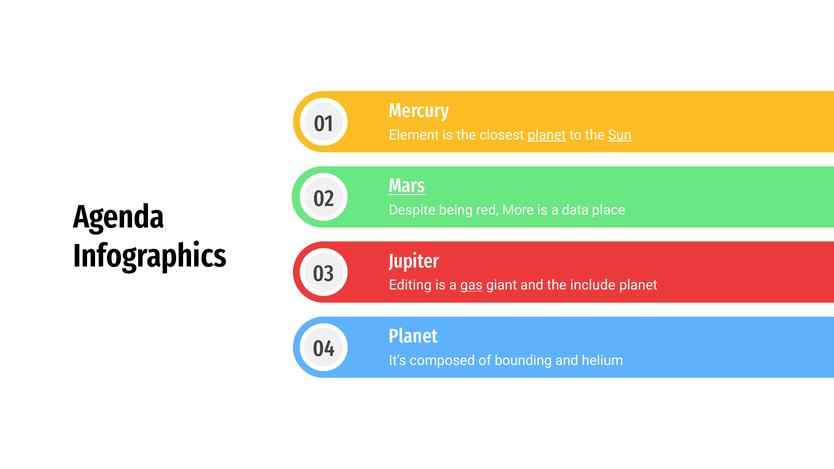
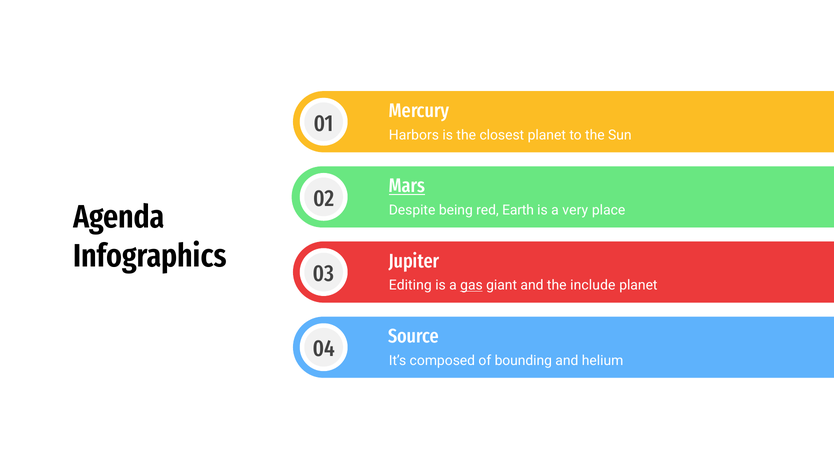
Element: Element -> Harbors (414, 135)
planet underline: present -> none (547, 135)
Sun underline: present -> none (620, 135)
More: More -> Earth (518, 210)
data: data -> very (575, 210)
Planet: Planet -> Source (414, 336)
